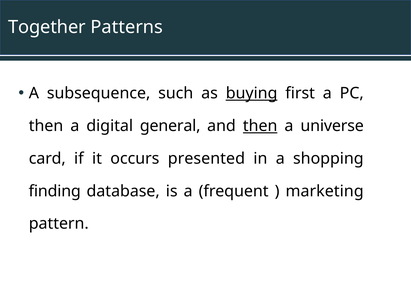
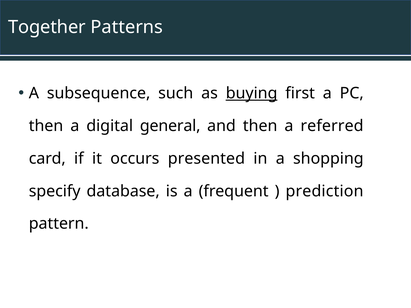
then underline: present -> none (260, 126)
universe: universe -> referred (332, 126)
finding: finding -> specify (55, 191)
marketing: marketing -> prediction (325, 191)
